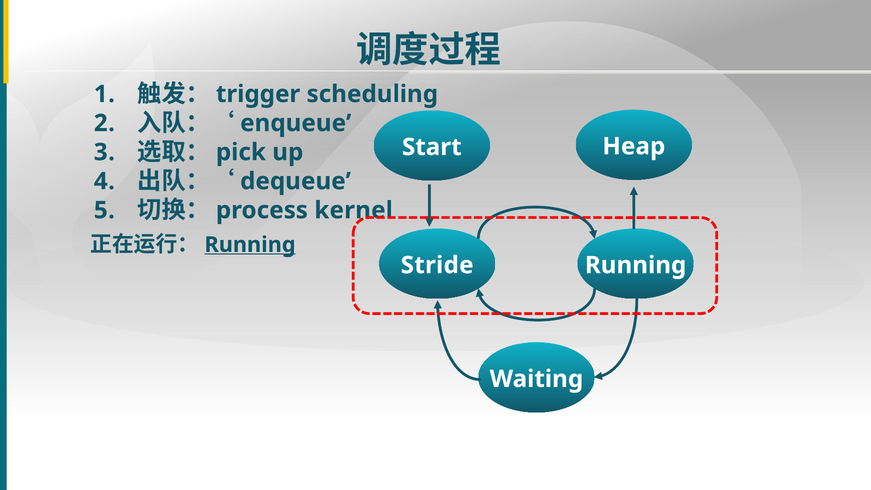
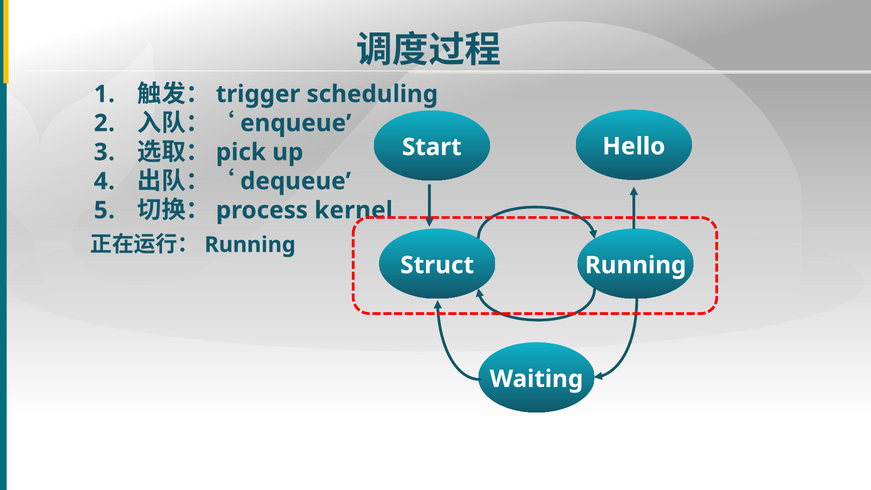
Heap: Heap -> Hello (634, 146)
Running underline: present -> none (250, 245)
Stride: Stride -> Struct (437, 265)
